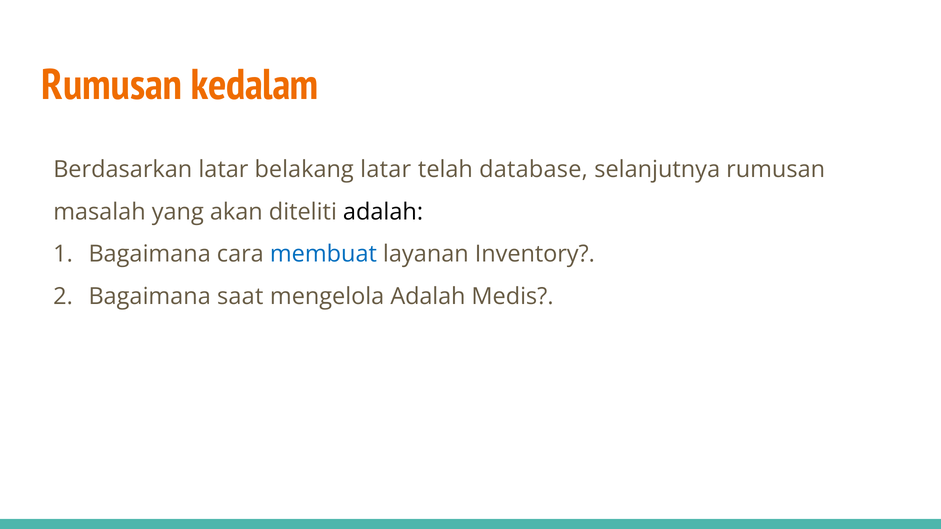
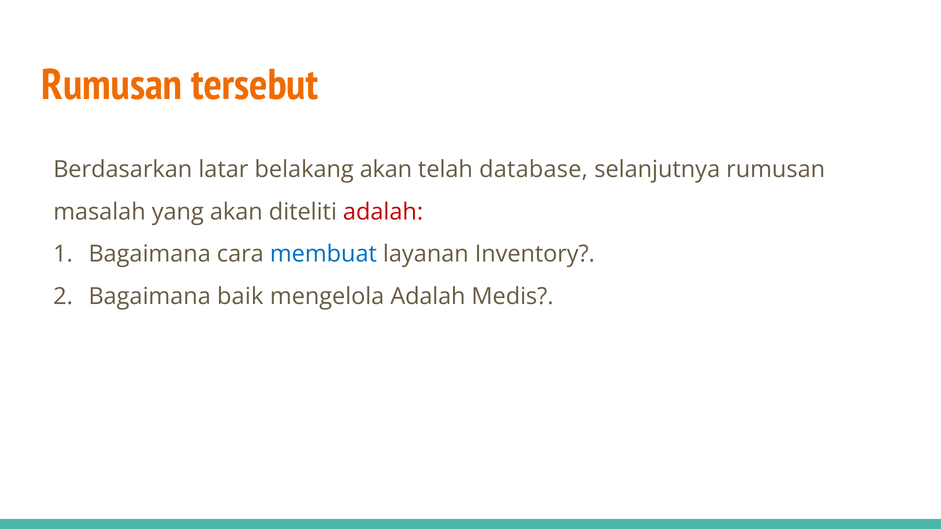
kedalam: kedalam -> tersebut (255, 85)
belakang latar: latar -> akan (386, 170)
adalah colour: black -> red (383, 212)
saat: saat -> baik (240, 297)
